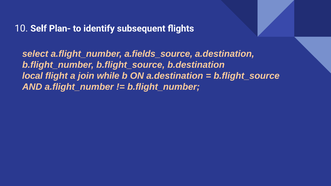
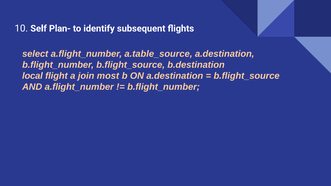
a.fields_source: a.fields_source -> a.table_source (158, 54)
while: while -> most (108, 76)
